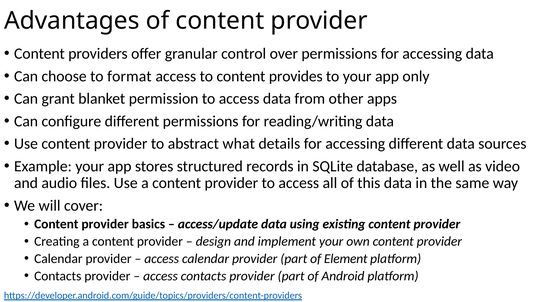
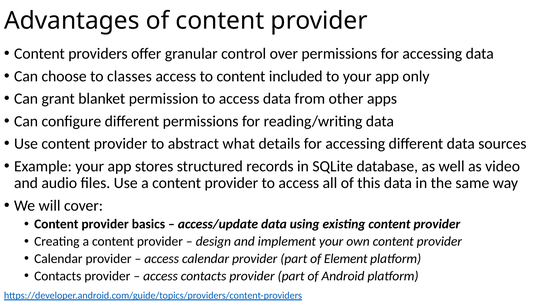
format: format -> classes (129, 76)
provides: provides -> included (296, 76)
